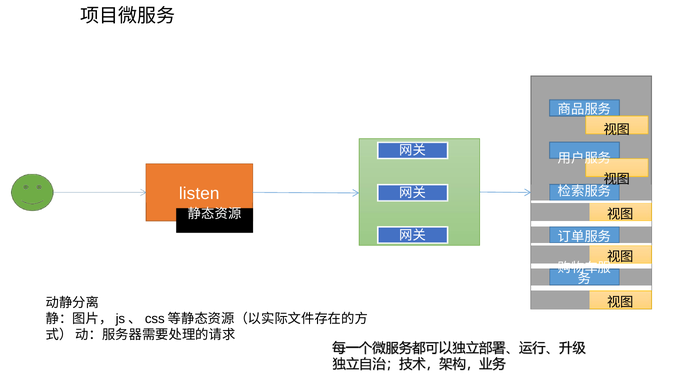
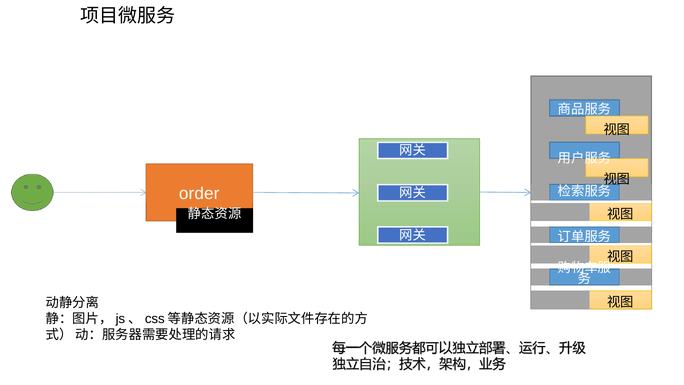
listen: listen -> order (199, 193)
